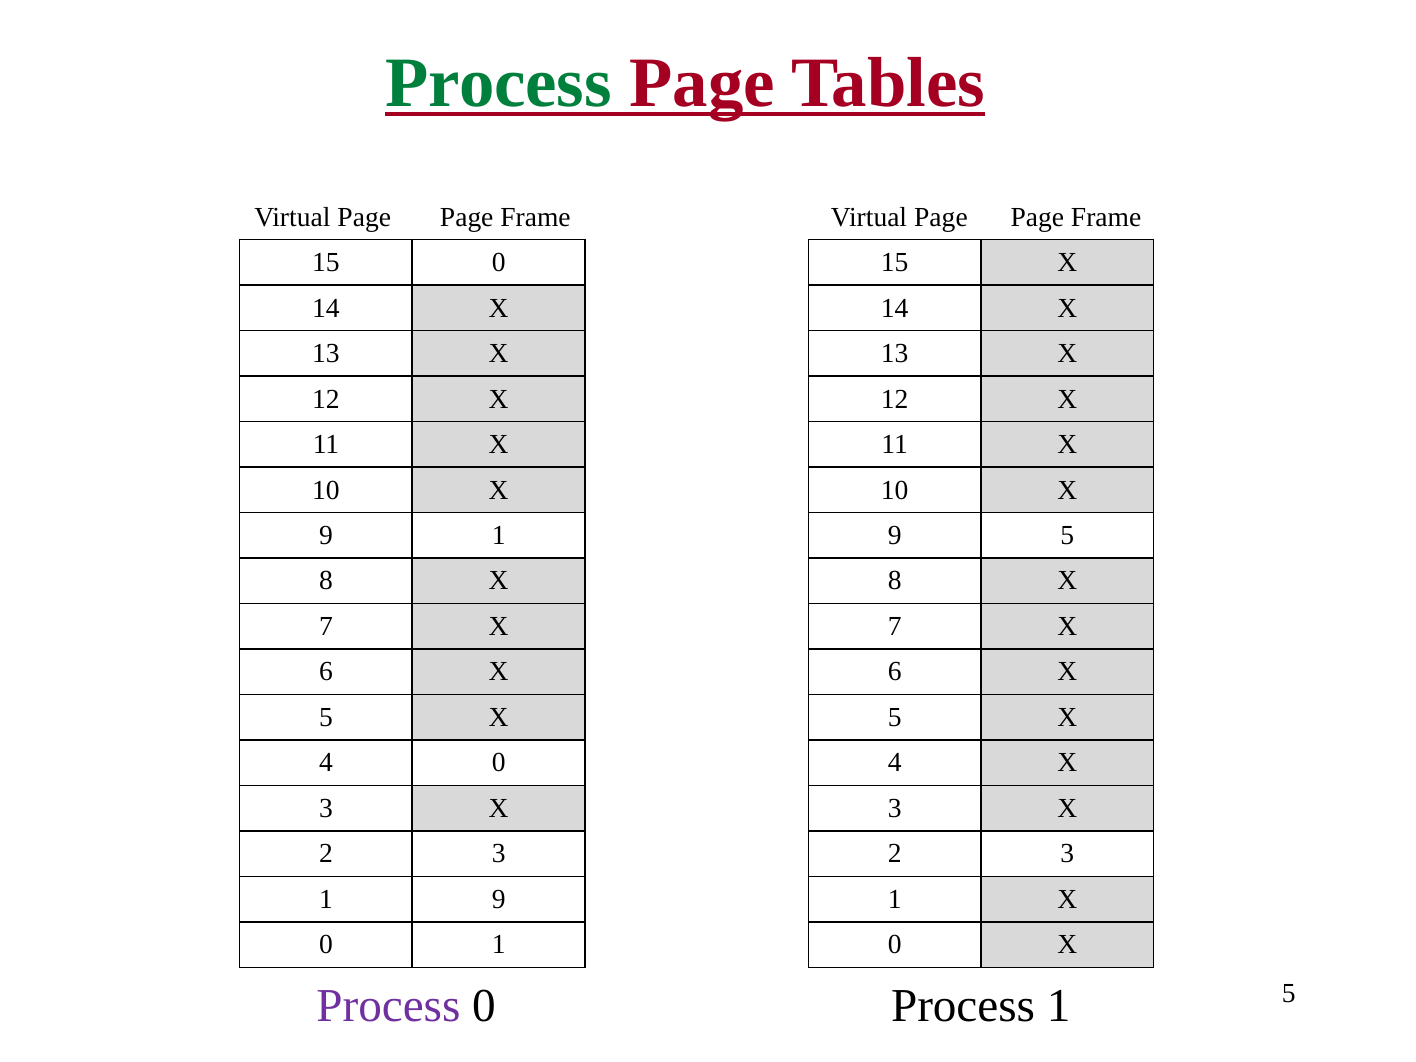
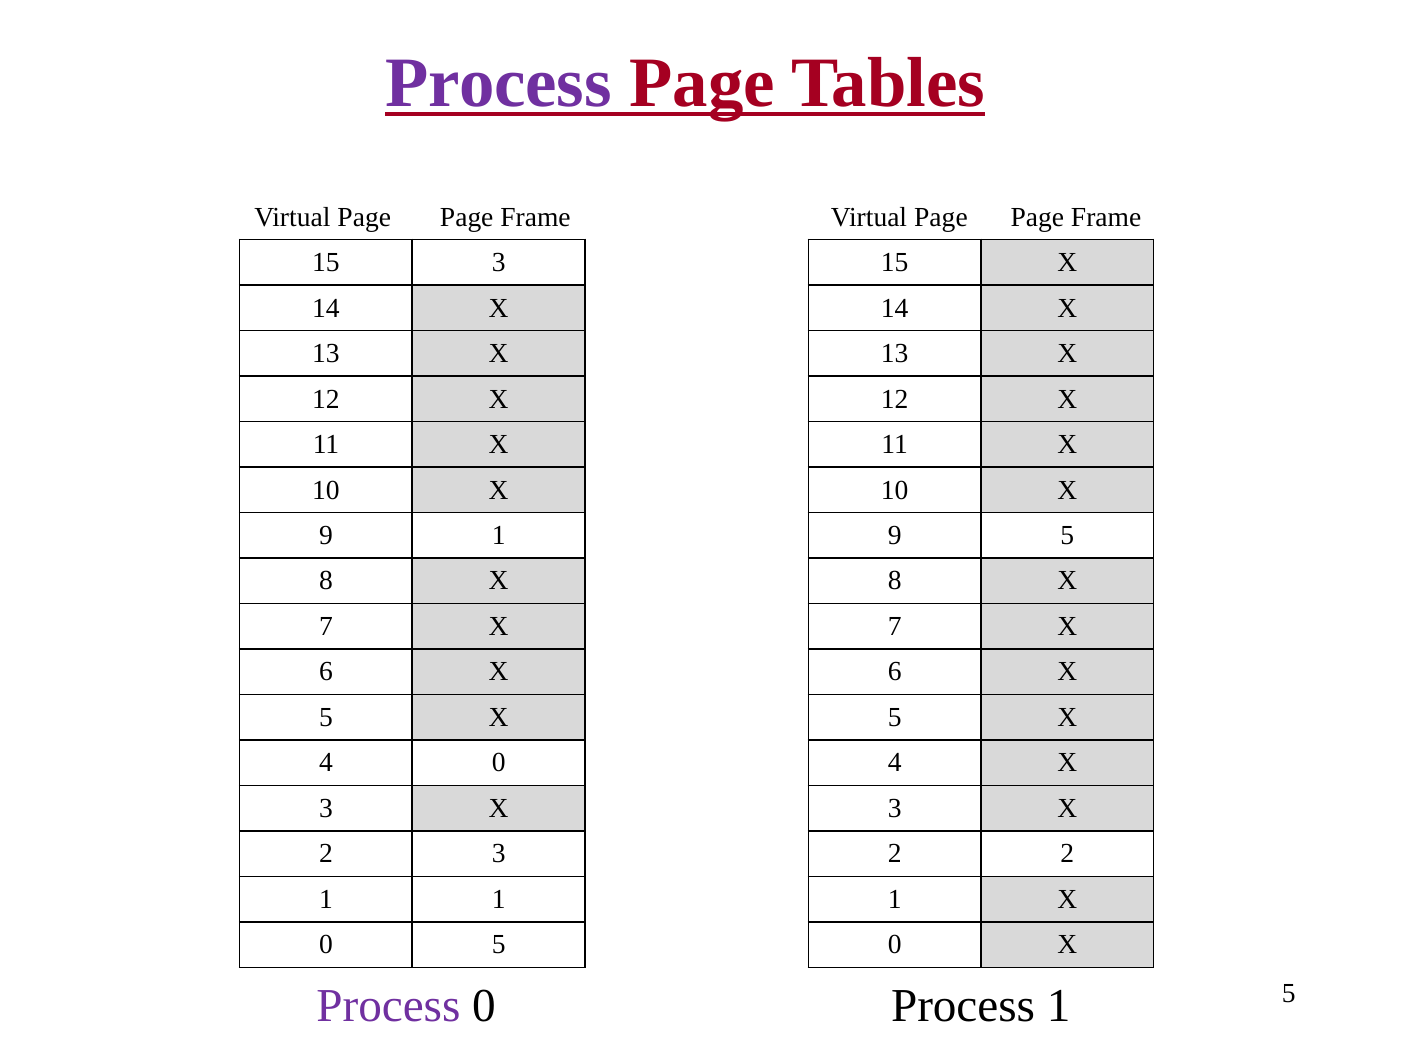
Process colour: green -> purple (499, 83)
15 0: 0 -> 3 (499, 262)
3: 3 -> 2 (1067, 854)
1 9: 9 -> 1 (499, 899)
0 1: 1 -> 5 (499, 945)
